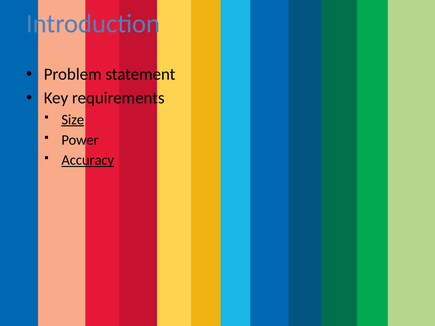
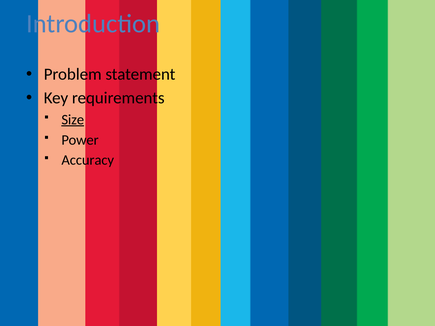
Accuracy underline: present -> none (88, 160)
